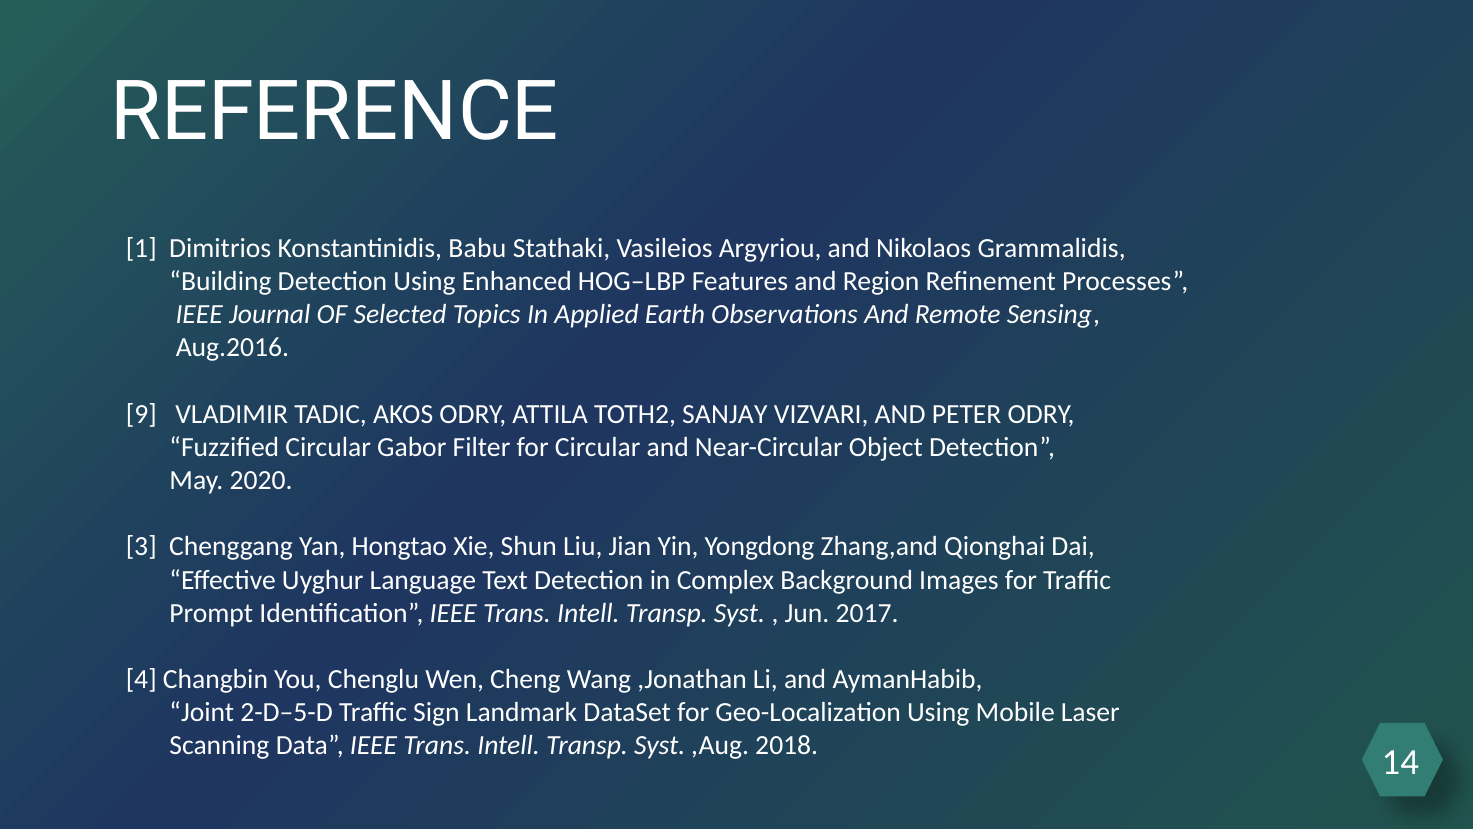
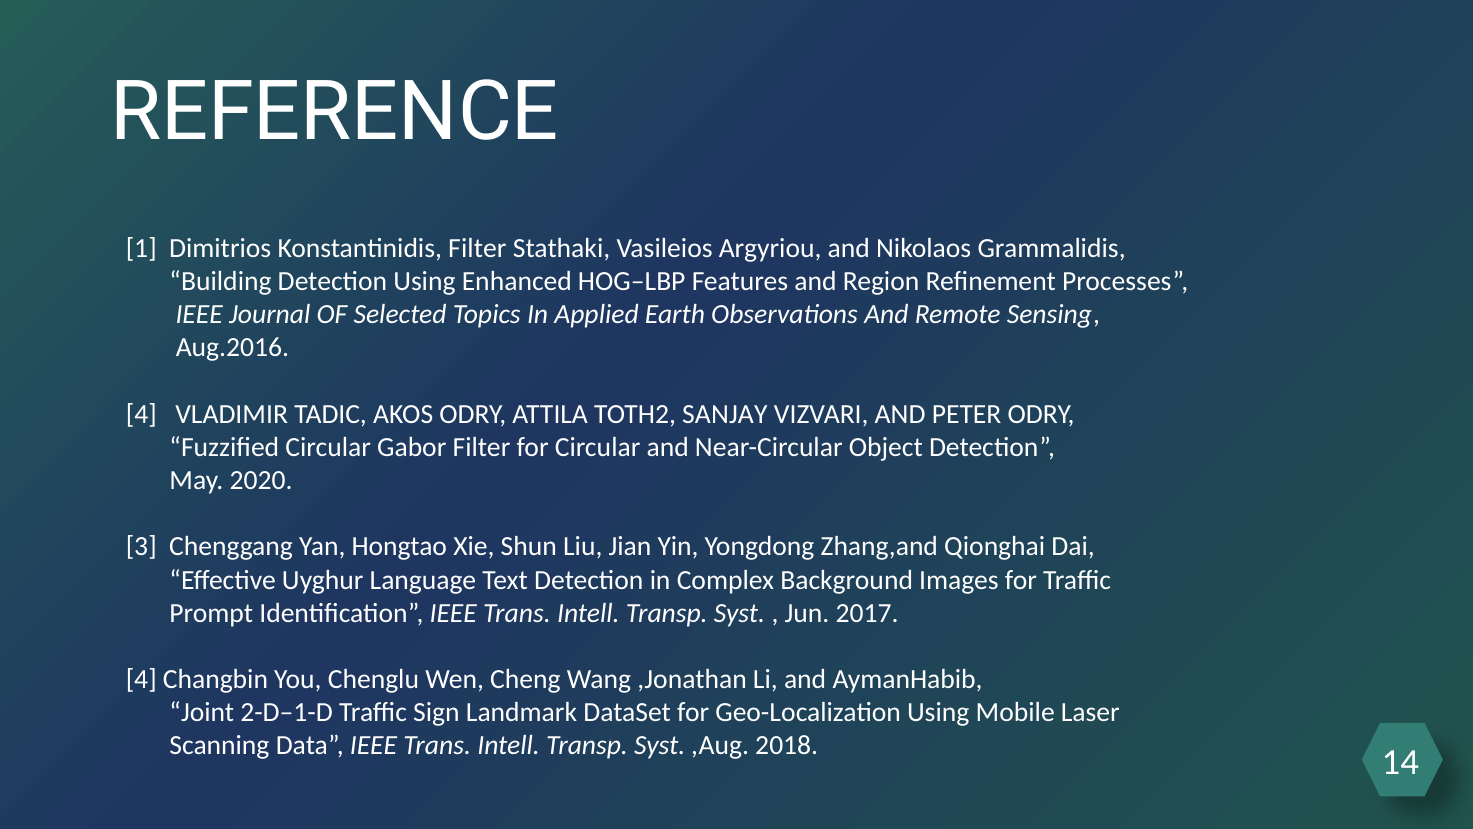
Konstantinidis Babu: Babu -> Filter (477, 248)
9: 9 -> 4 (141, 414)
2-D–5-D: 2-D–5-D -> 2-D–1-D (287, 712)
